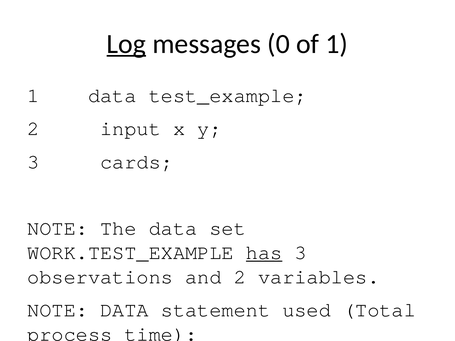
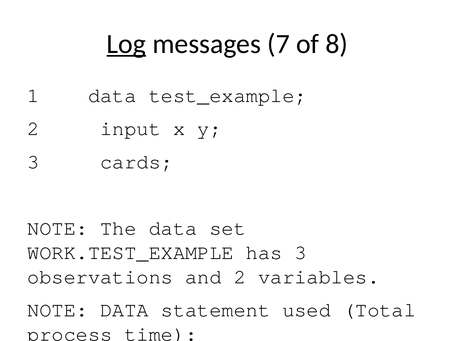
0: 0 -> 7 (279, 44)
of 1: 1 -> 8 (337, 44)
has underline: present -> none (264, 253)
